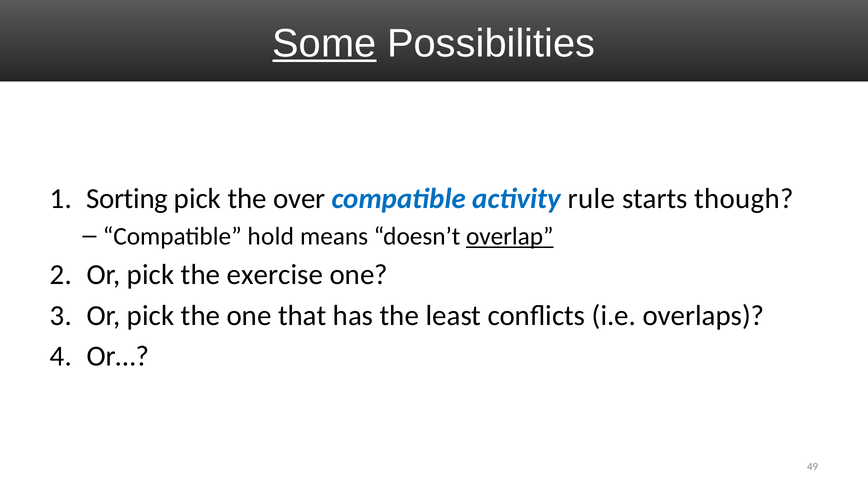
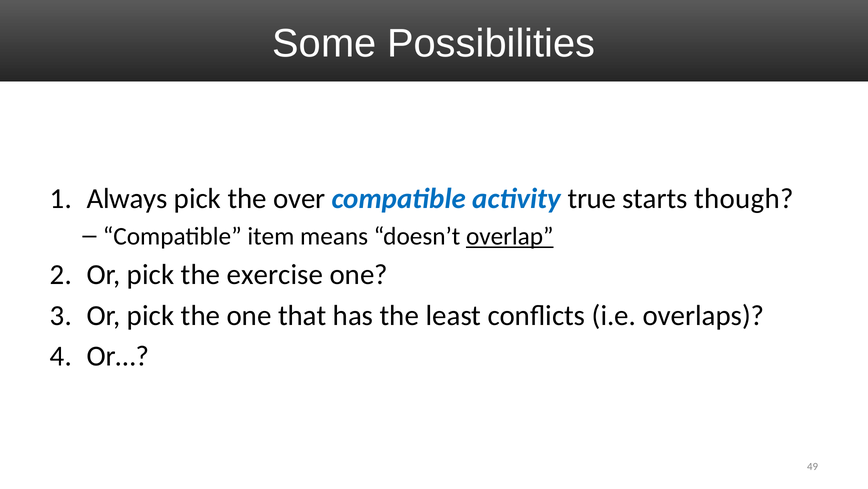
Some underline: present -> none (324, 43)
Sorting: Sorting -> Always (127, 199)
rule: rule -> true (592, 199)
hold: hold -> item (271, 236)
